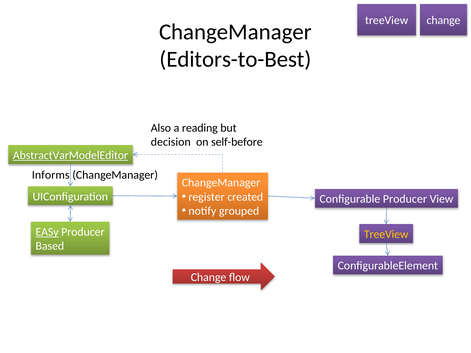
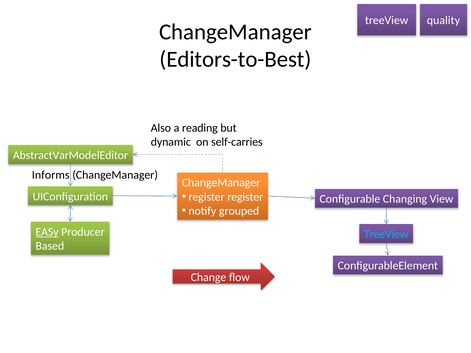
treeView change: change -> quality (443, 20)
decision: decision -> dynamic (171, 142)
self-before: self-before -> self-carries (237, 142)
AbstractVarModelEditor underline: present -> none (70, 155)
register created: created -> register (245, 197)
Configurable Producer: Producer -> Changing (405, 199)
TreeView colour: yellow -> light blue (386, 235)
